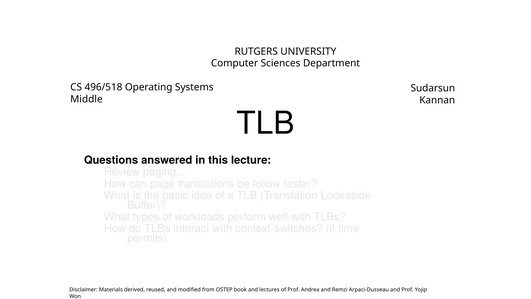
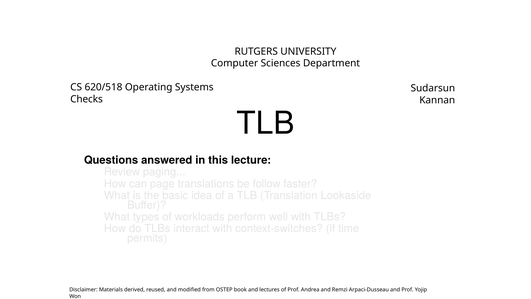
496/518: 496/518 -> 620/518 (103, 87)
Middle: Middle -> Checks (87, 99)
